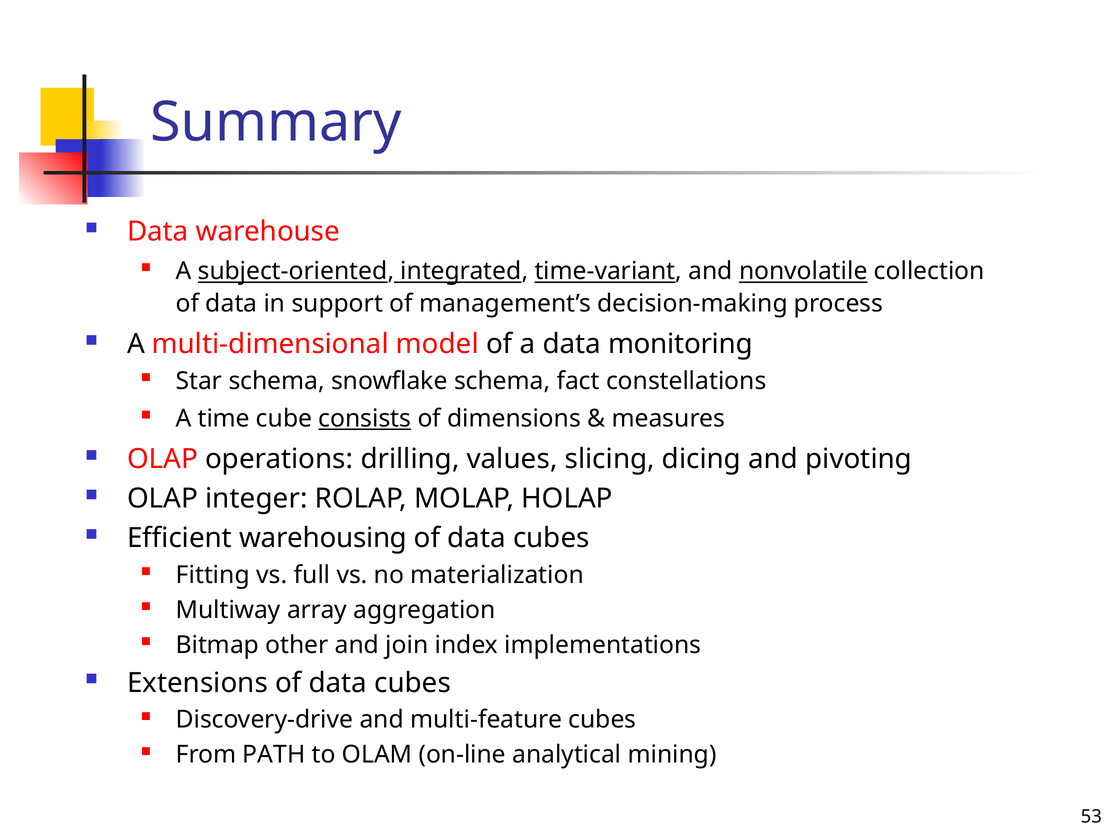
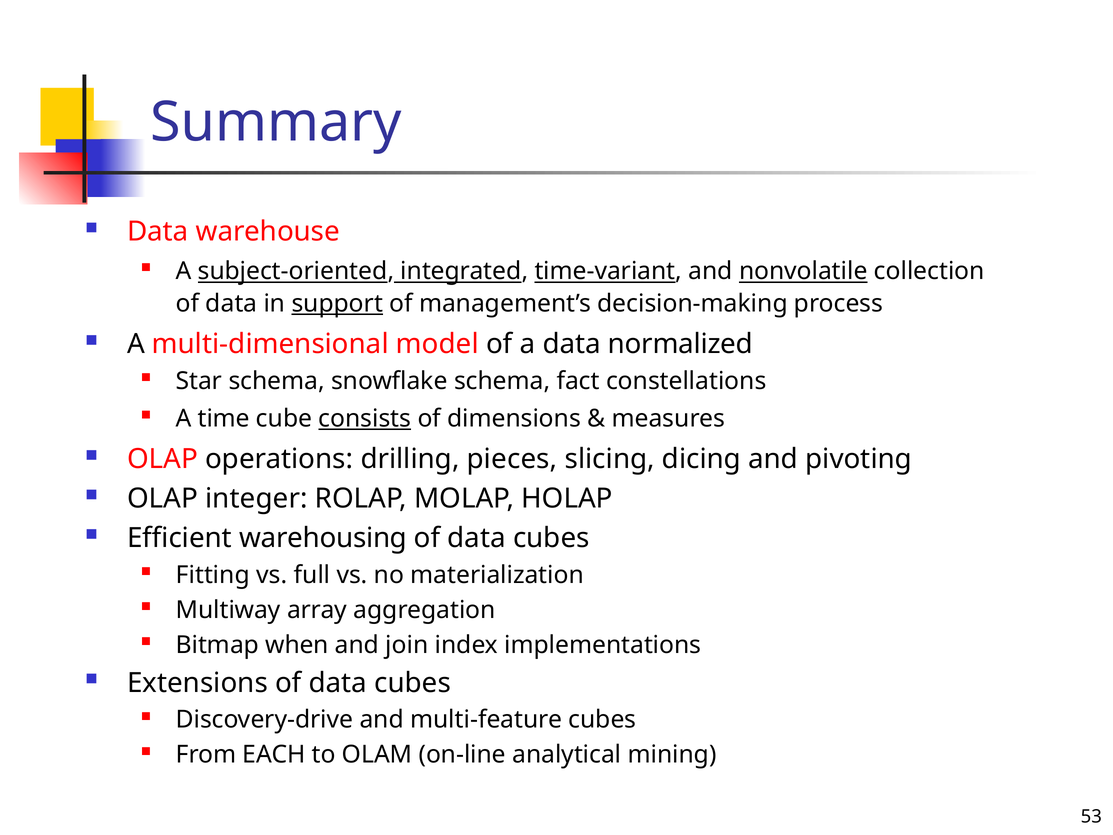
support underline: none -> present (337, 303)
monitoring: monitoring -> normalized (680, 344)
values: values -> pieces (512, 459)
other: other -> when (297, 645)
PATH: PATH -> EACH (274, 754)
